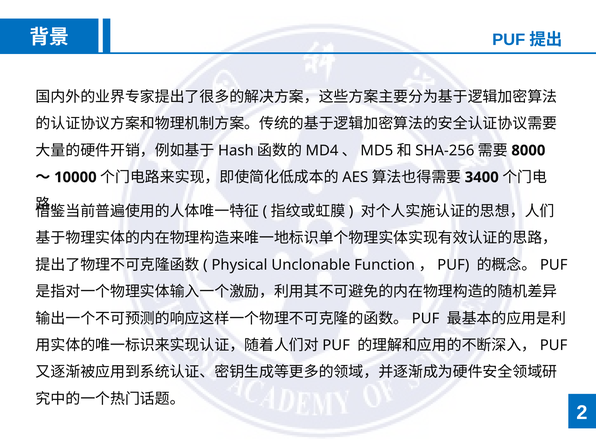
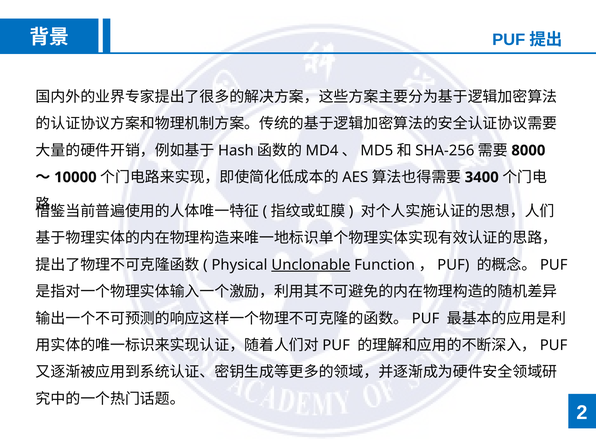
Unclonable underline: none -> present (311, 265)
